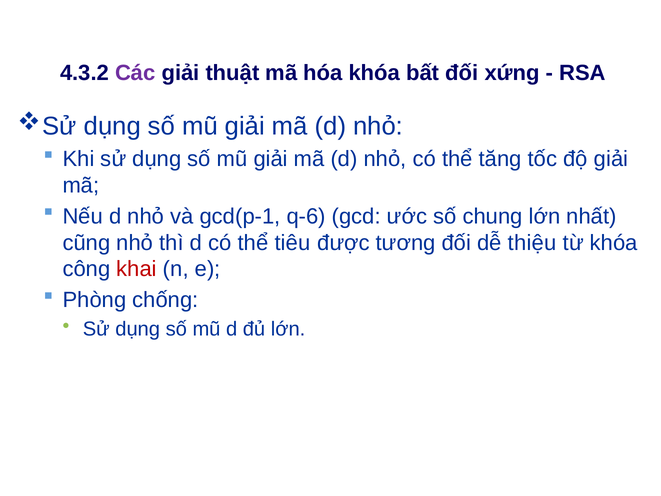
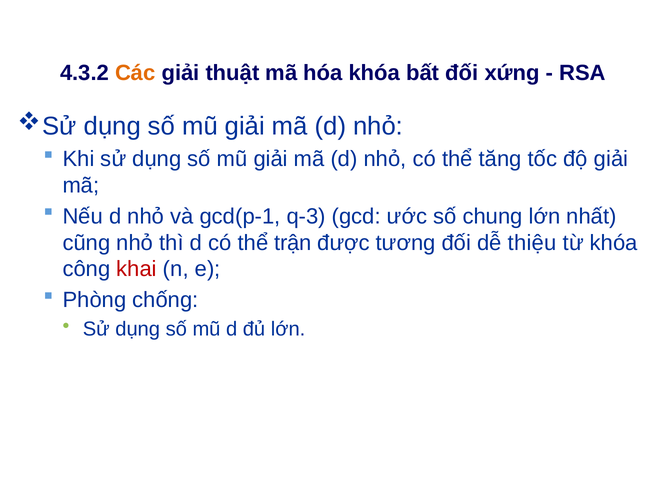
Các colour: purple -> orange (135, 73)
q-6: q-6 -> q-3 (306, 216)
tiêu: tiêu -> trận (293, 243)
